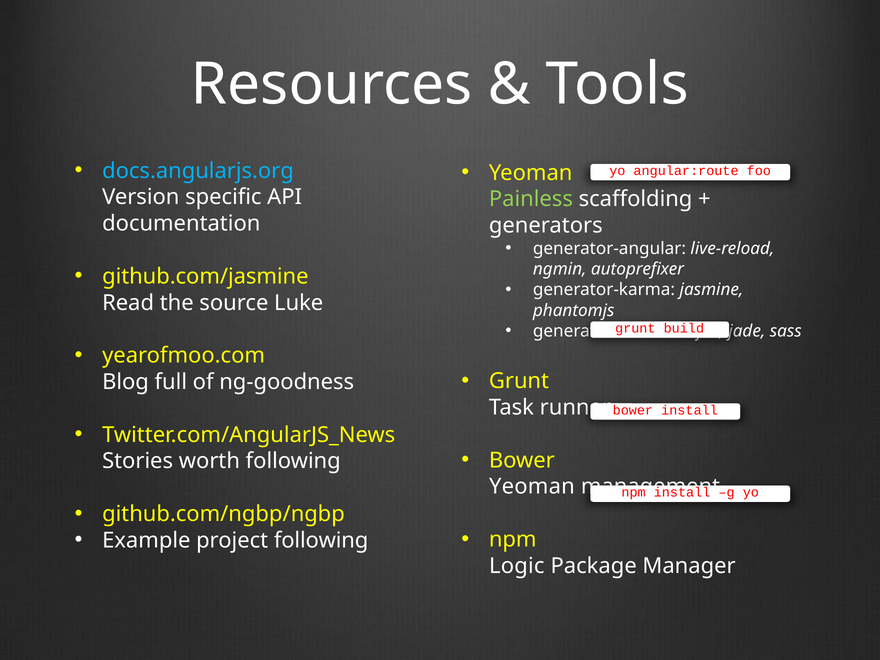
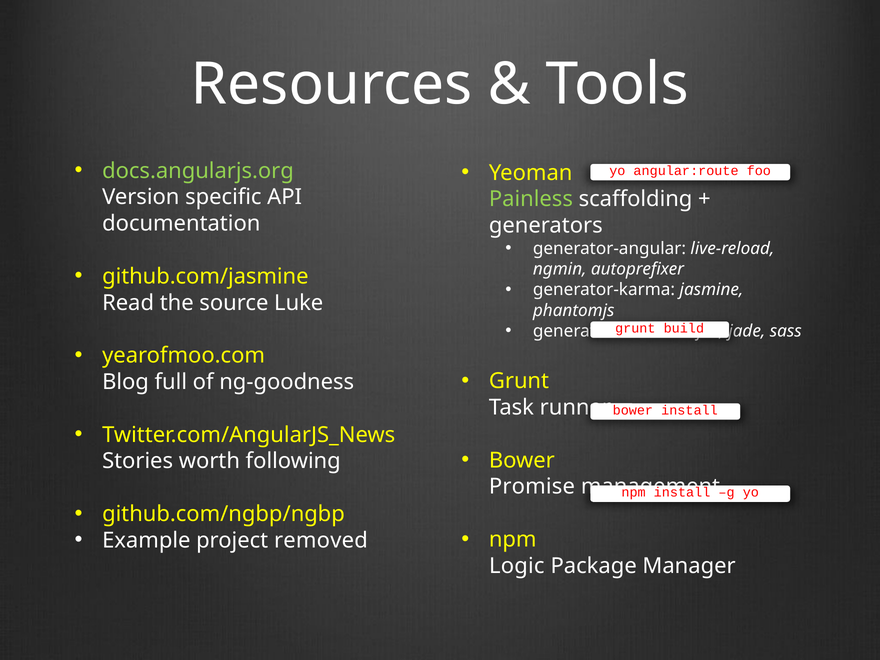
docs.angularjs.org colour: light blue -> light green (198, 171)
Yeoman: Yeoman -> Promise (532, 487)
project following: following -> removed (321, 540)
